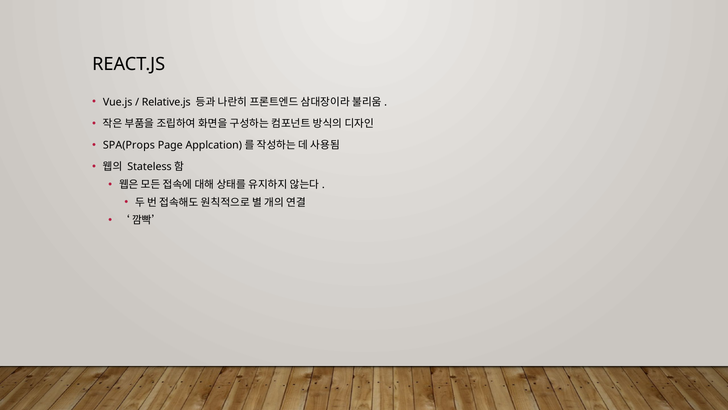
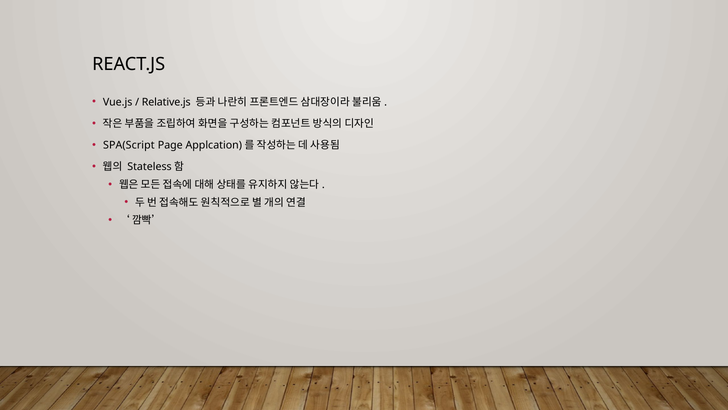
SPA(Props: SPA(Props -> SPA(Script (129, 145)
